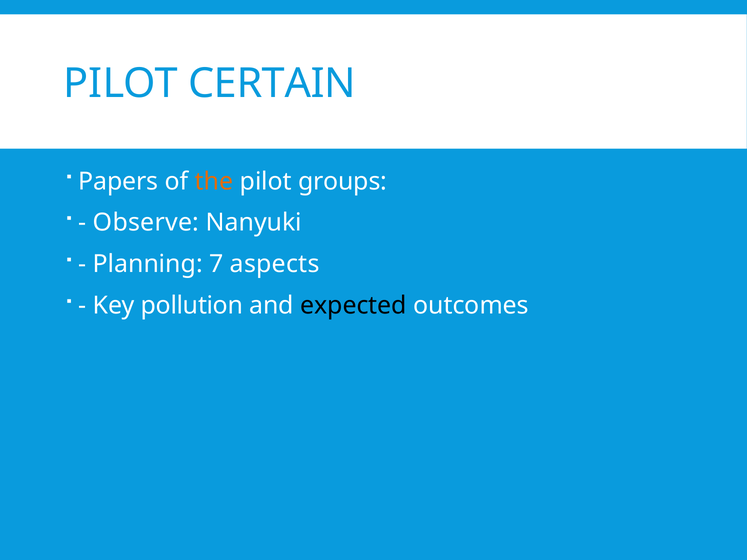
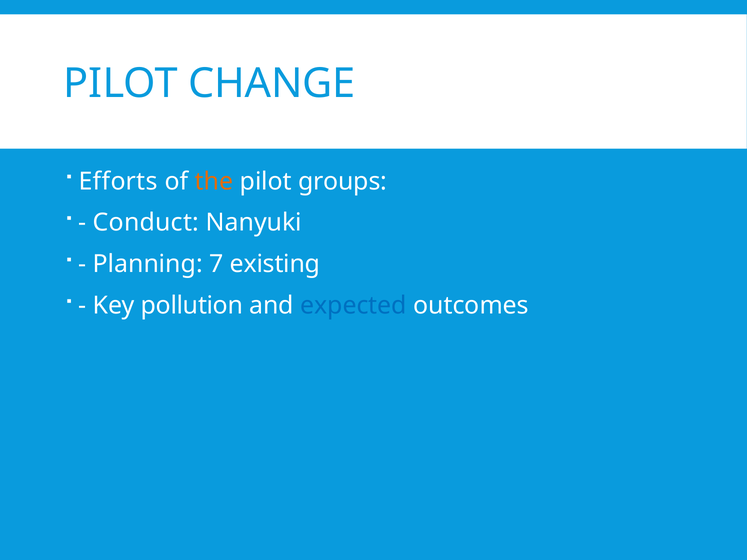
CERTAIN: CERTAIN -> CHANGE (272, 84)
Papers: Papers -> Efforts (118, 181)
Observe: Observe -> Conduct (146, 223)
aspects: aspects -> existing (275, 264)
expected colour: black -> blue (353, 306)
